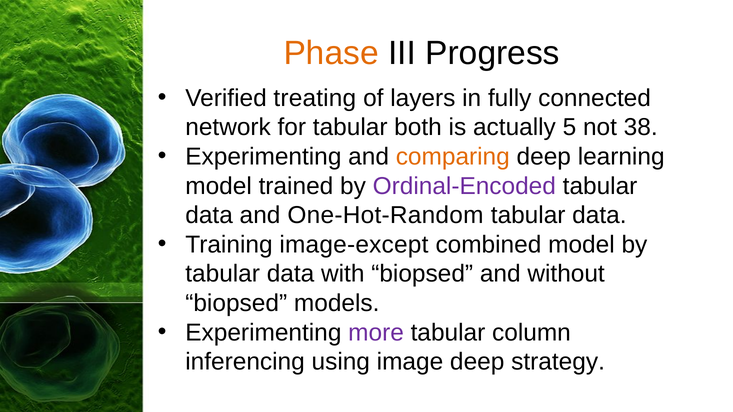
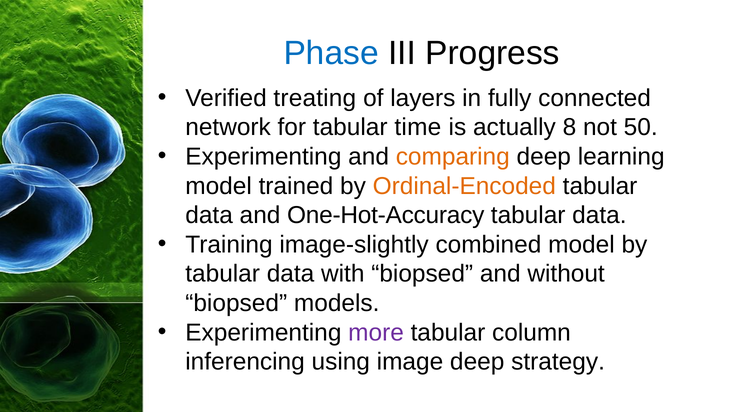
Phase colour: orange -> blue (331, 53)
both: both -> time (418, 128)
5: 5 -> 8 (569, 128)
38: 38 -> 50 (641, 128)
Ordinal-Encoded colour: purple -> orange (464, 186)
One-Hot-Random: One-Hot-Random -> One-Hot-Accuracy (386, 215)
image-except: image-except -> image-slightly (354, 245)
